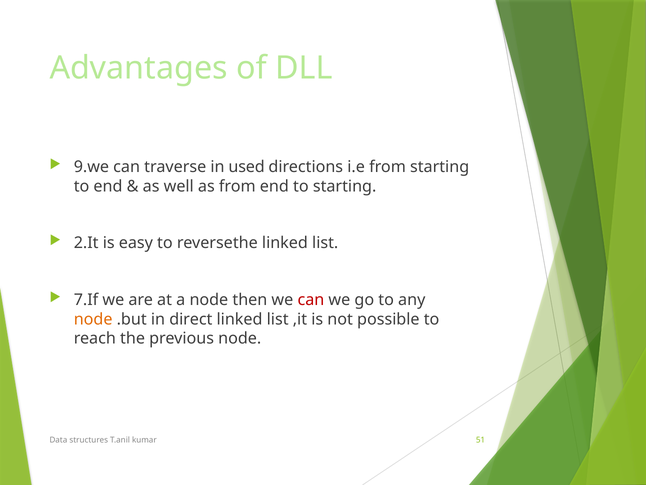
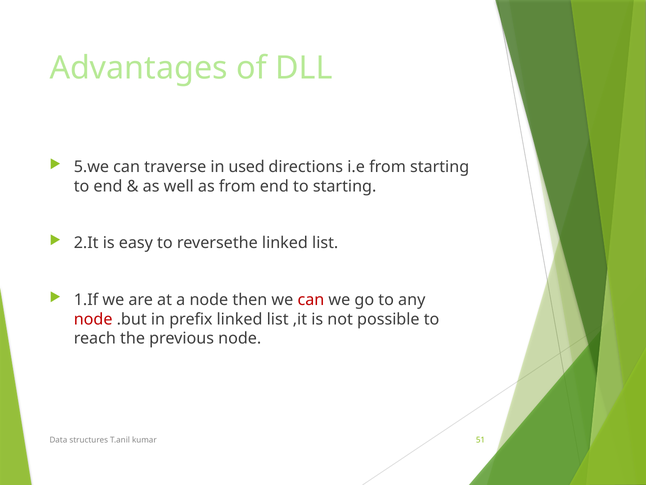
9.we: 9.we -> 5.we (91, 167)
7.If: 7.If -> 1.If (86, 300)
node colour: orange -> red (93, 319)
direct: direct -> prefix (191, 319)
